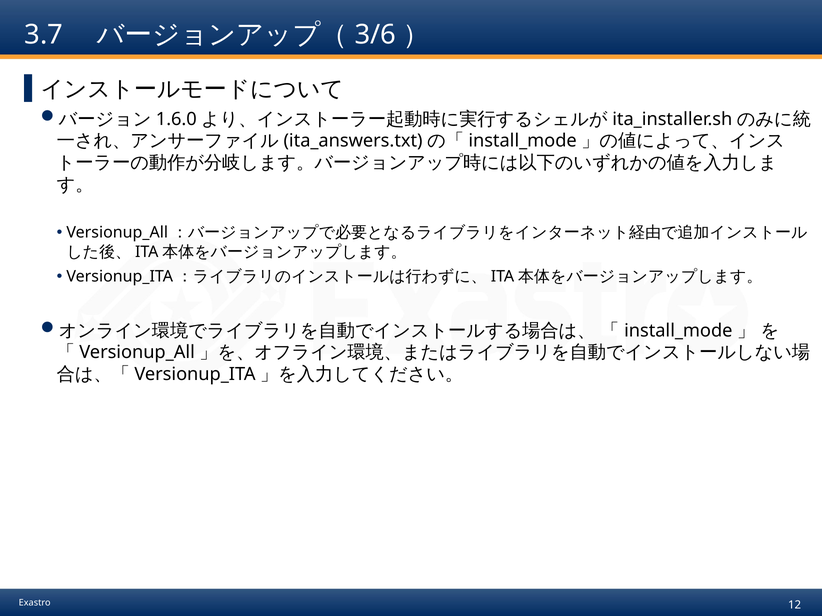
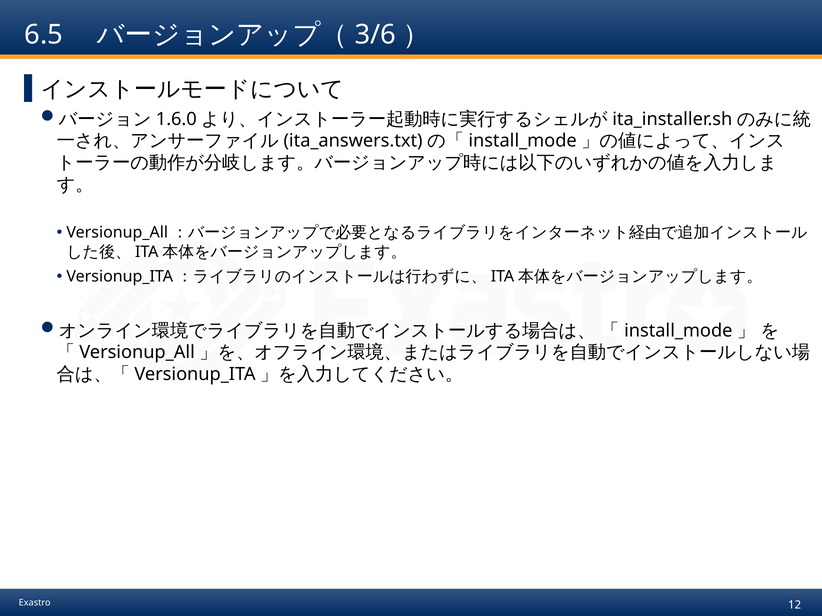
3.7: 3.7 -> 6.5 (44, 35)
